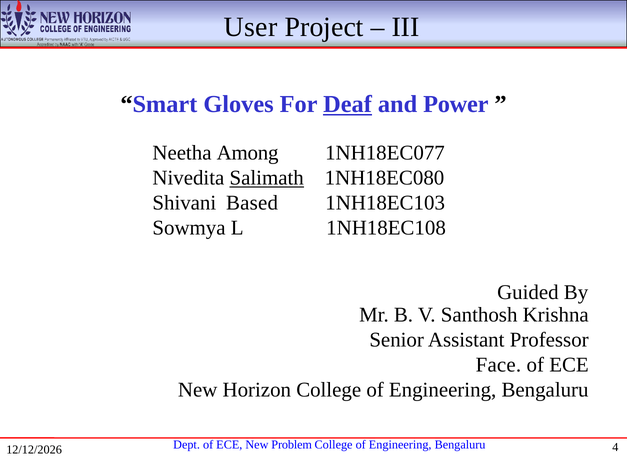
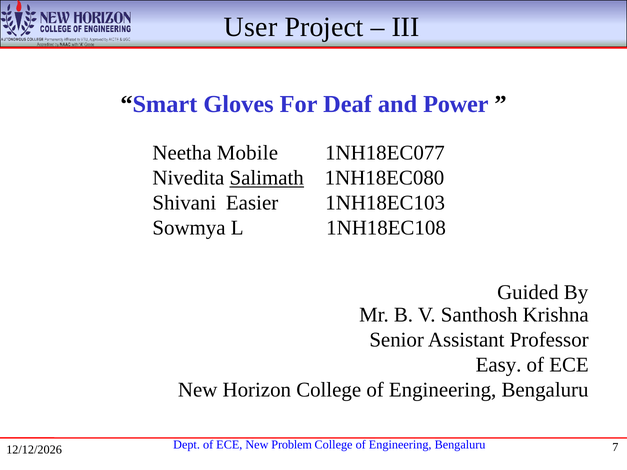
Deaf underline: present -> none (348, 104)
Among: Among -> Mobile (247, 153)
Based: Based -> Easier (252, 203)
Face: Face -> Easy (499, 365)
4: 4 -> 7 (615, 448)
